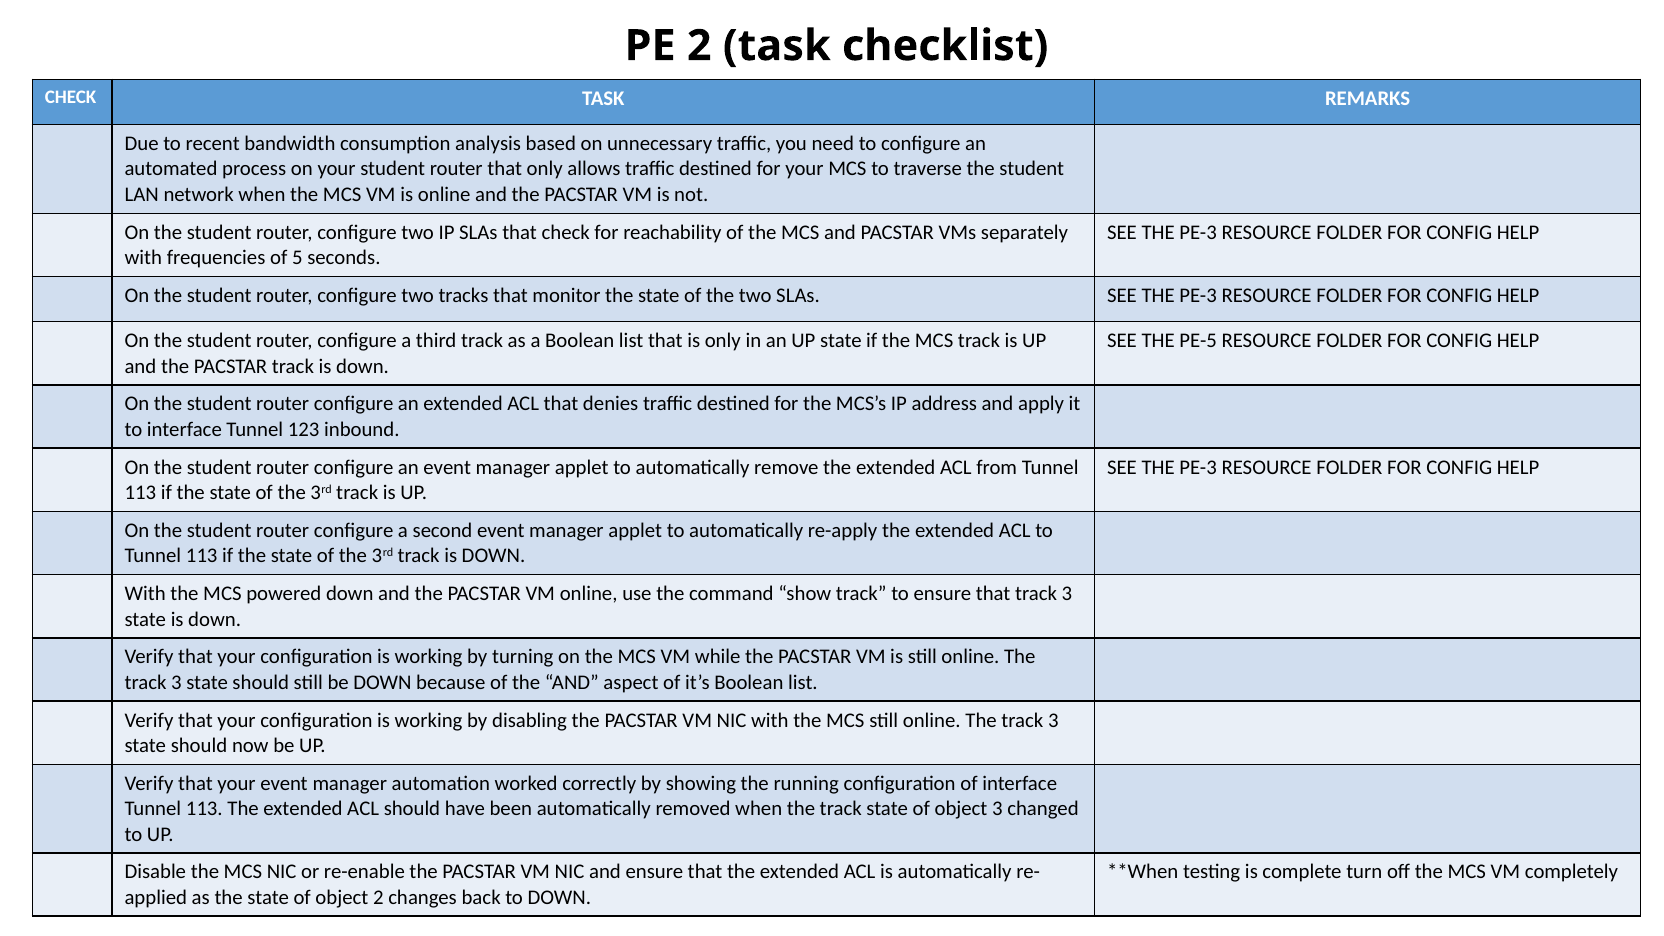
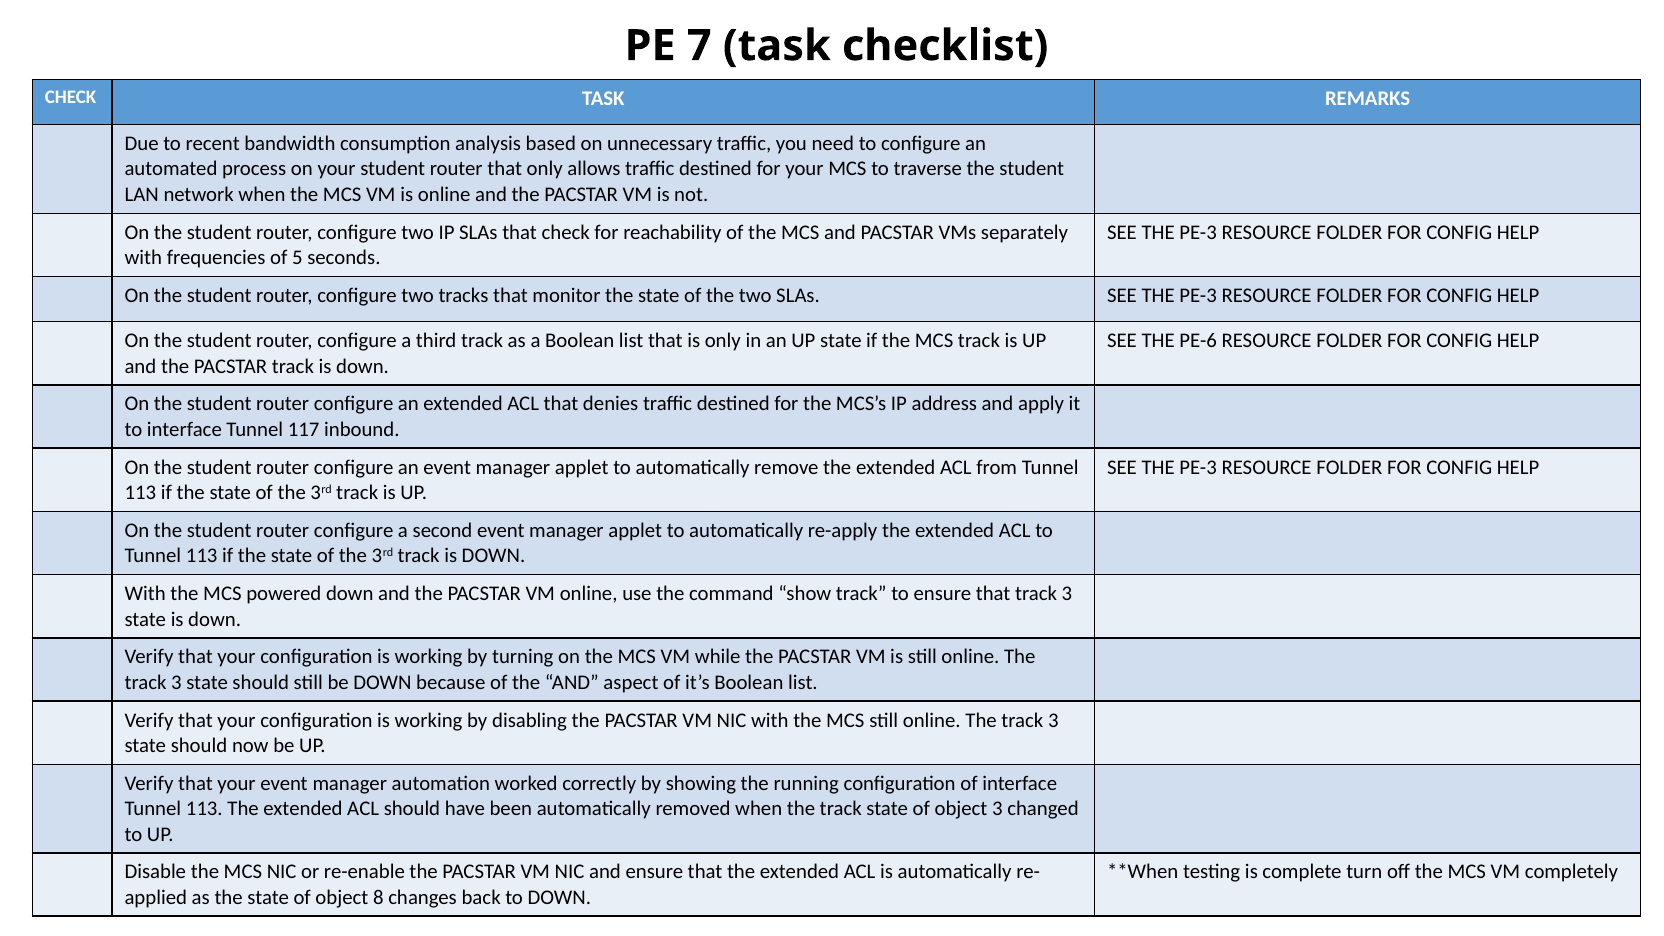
PE 2: 2 -> 7 (699, 46)
PE-5: PE-5 -> PE-6 (1198, 341)
123: 123 -> 117 (304, 429)
object 2: 2 -> 8 (378, 897)
